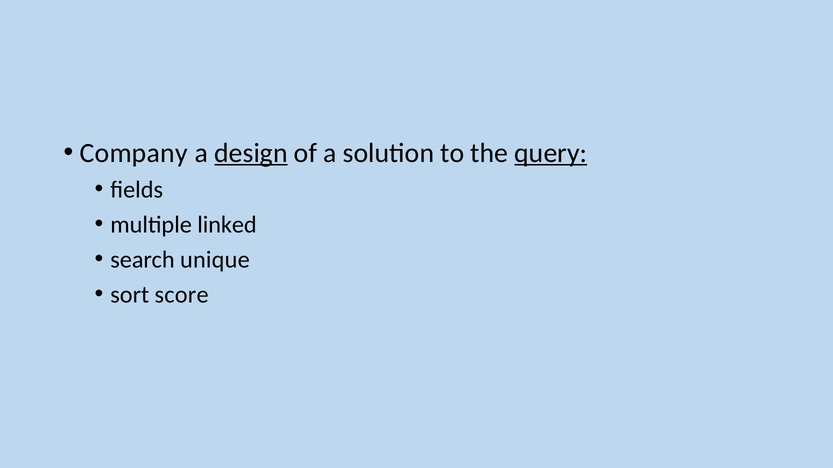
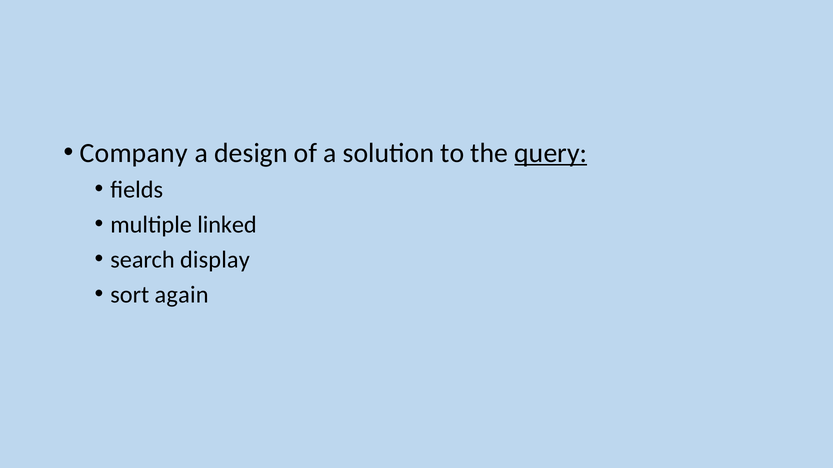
design underline: present -> none (251, 153)
unique: unique -> display (215, 260)
score: score -> again (182, 295)
